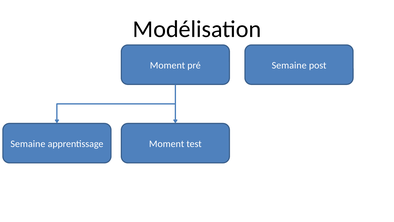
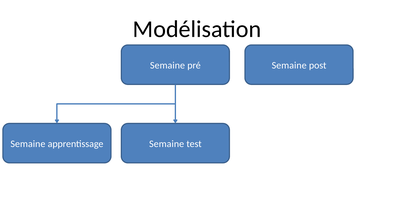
Moment: Moment -> Semaine (167, 65)
apprentissage Moment: Moment -> Semaine (167, 144)
